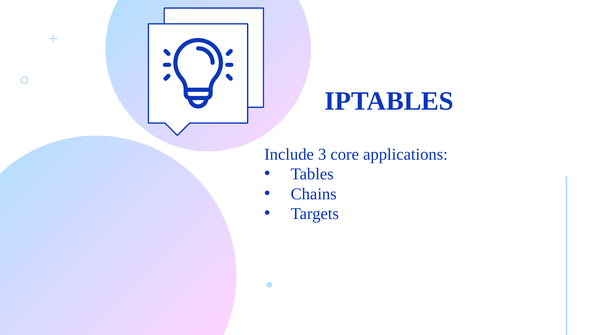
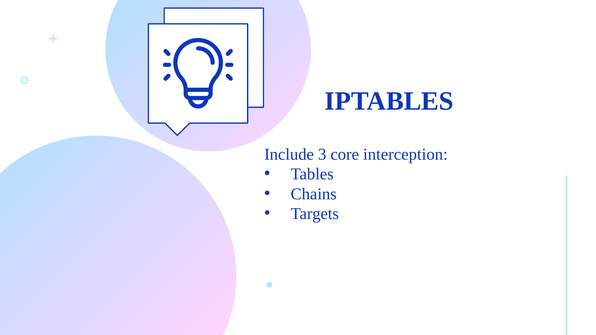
applications: applications -> interception (405, 154)
